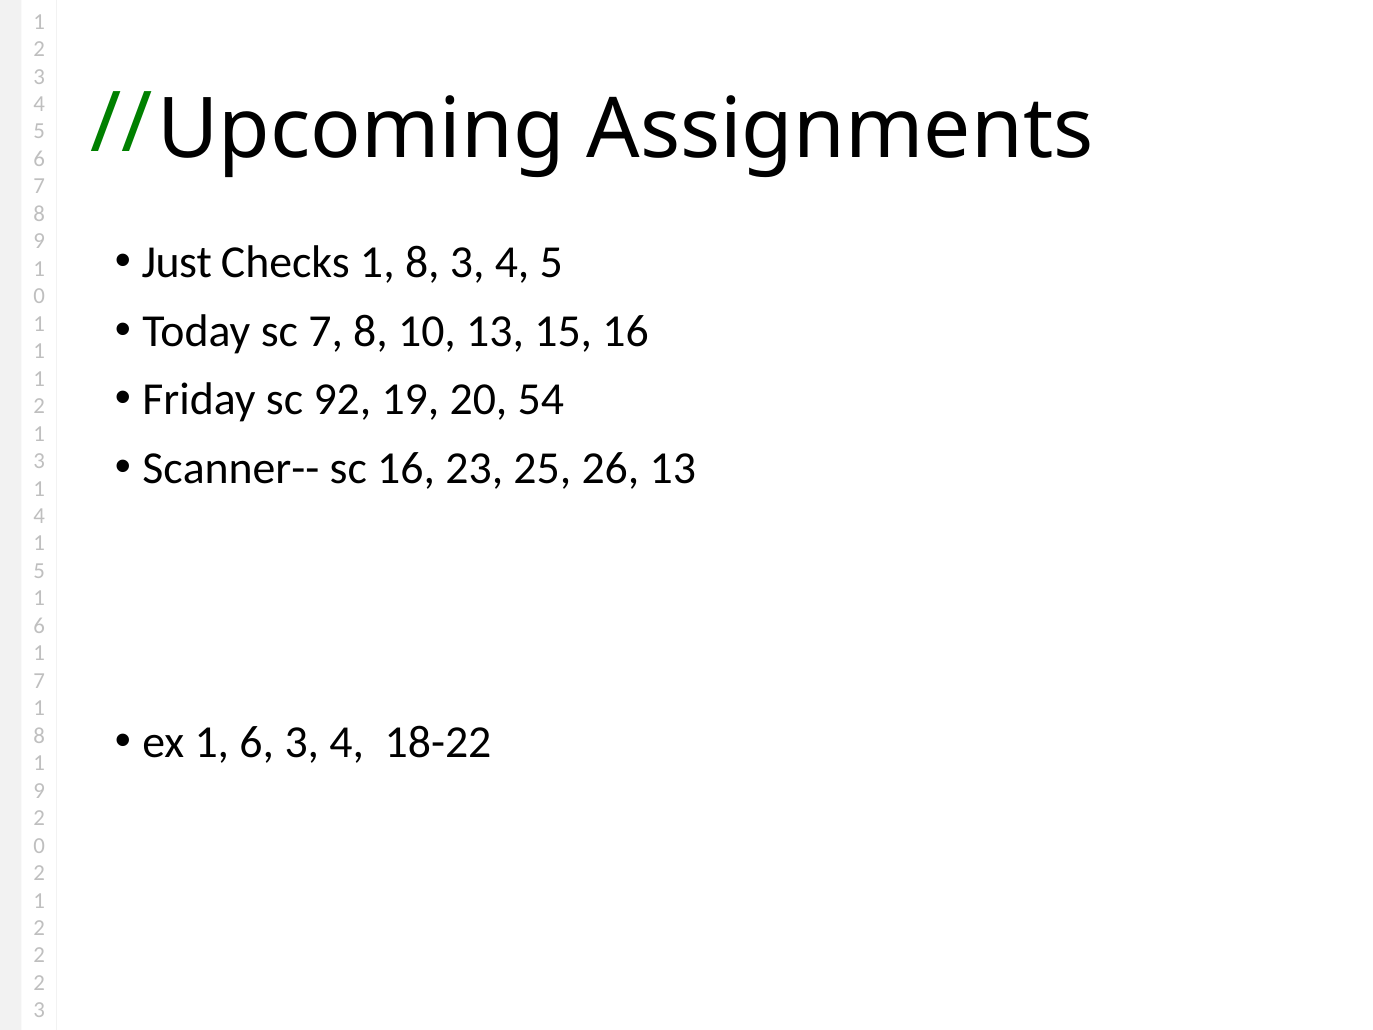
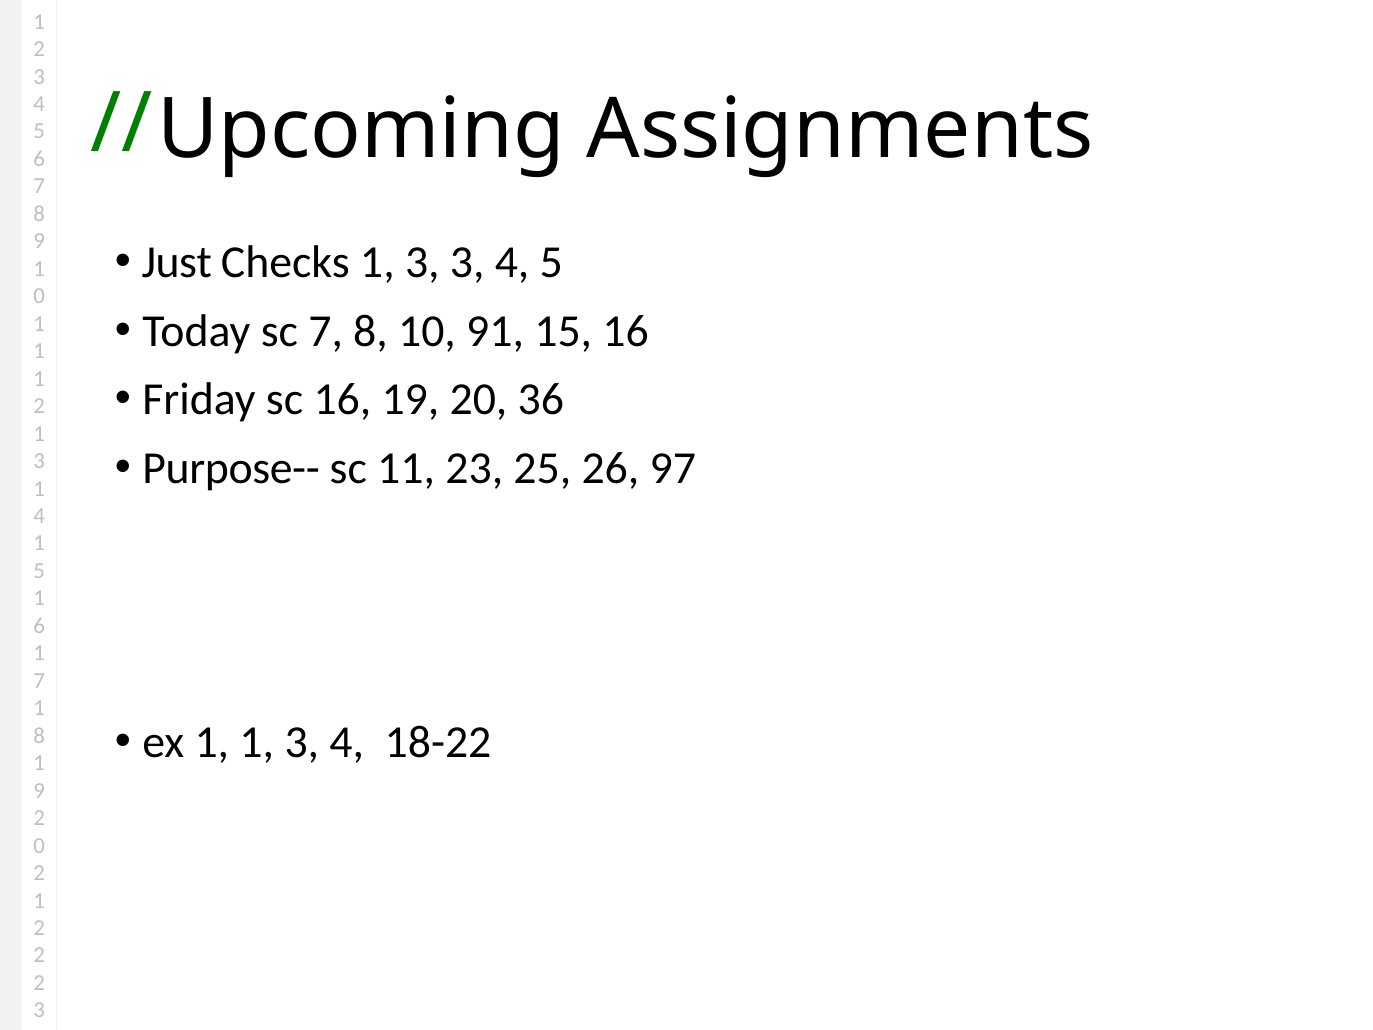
Checks 1 8: 8 -> 3 (422, 263)
10 13: 13 -> 91 (495, 331)
sc 92: 92 -> 16 (342, 399)
54: 54 -> 36 (541, 399)
Scanner--: Scanner-- -> Purpose-- (231, 468)
sc 16: 16 -> 11 (406, 468)
26 13: 13 -> 97 (673, 468)
ex 1 6: 6 -> 1 (257, 742)
